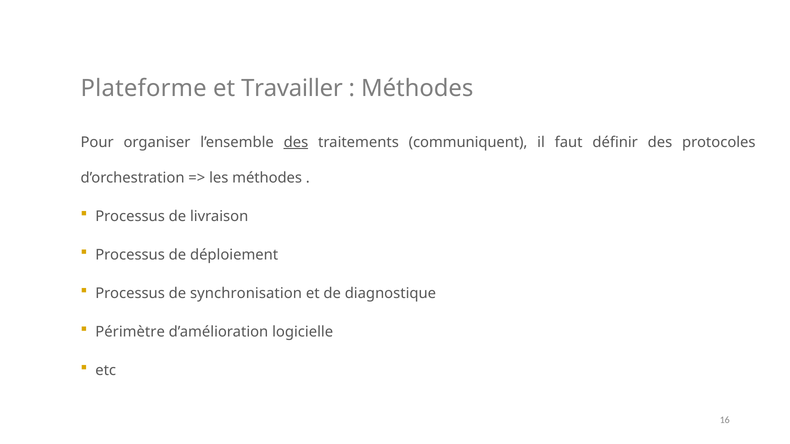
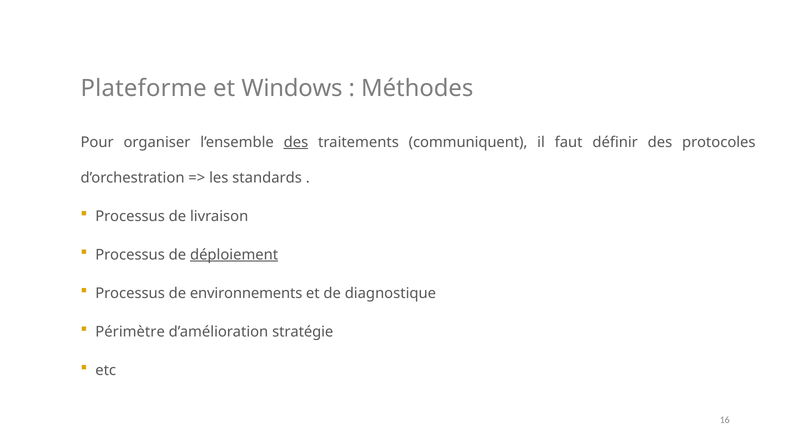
Travailler: Travailler -> Windows (292, 88)
les méthodes: méthodes -> standards (267, 178)
déploiement underline: none -> present (234, 255)
synchronisation: synchronisation -> environnements (246, 293)
logicielle: logicielle -> stratégie (303, 332)
